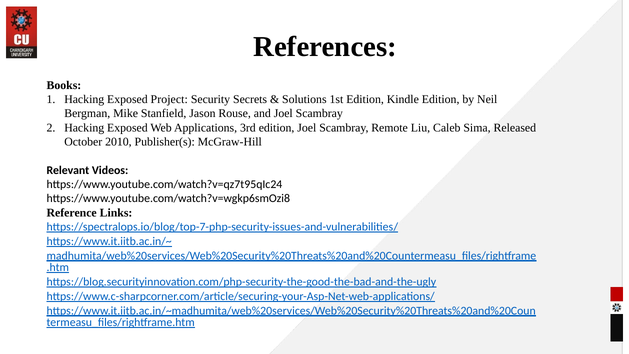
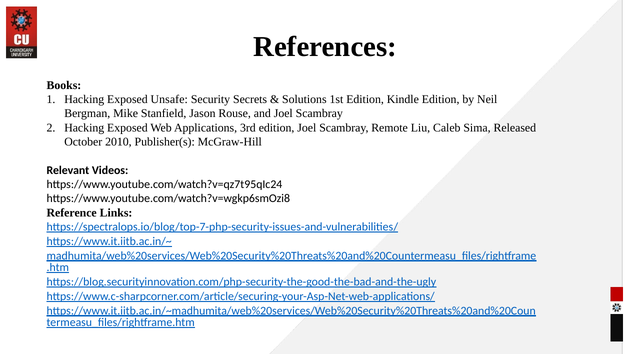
Project: Project -> Unsafe (169, 99)
